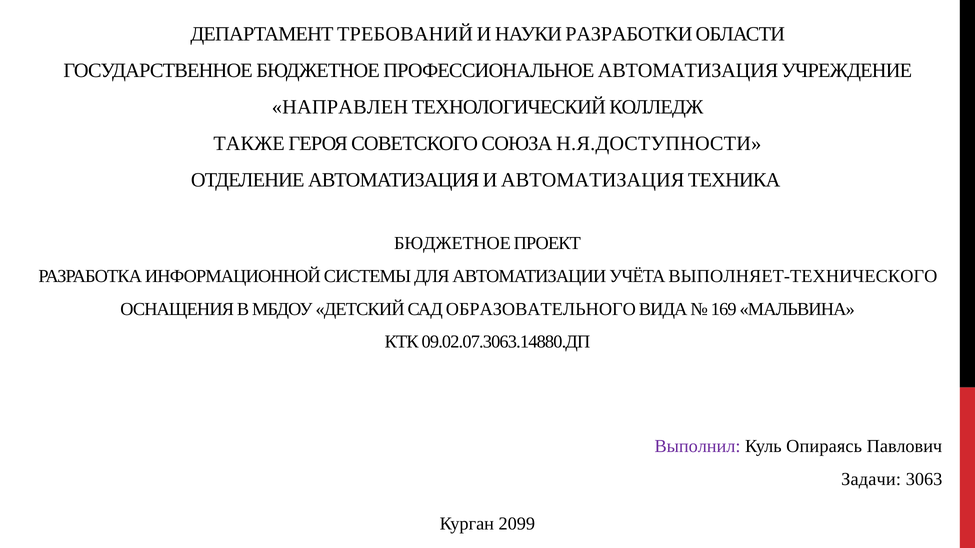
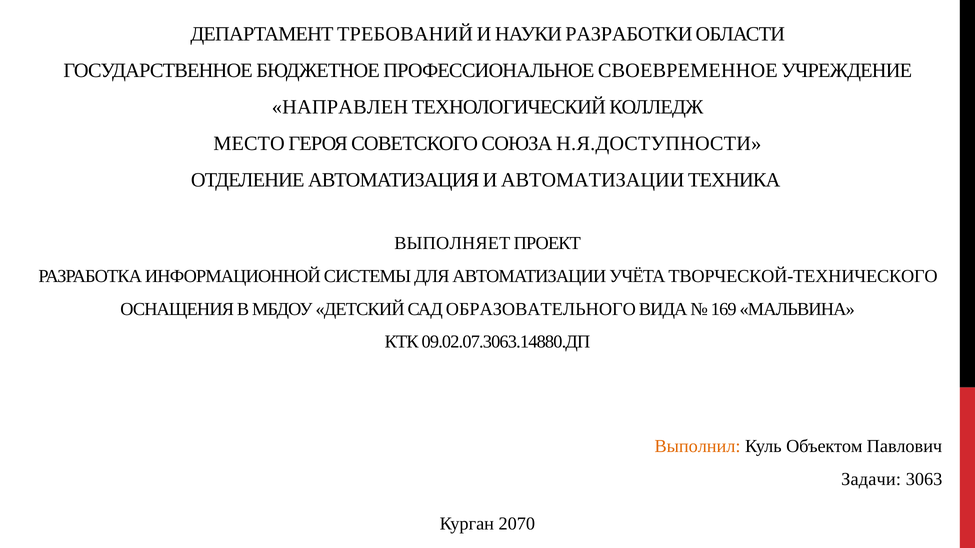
ПРОФЕССИОНАЛЬНОЕ АВТОМАТИЗАЦИЯ: АВТОМАТИЗАЦИЯ -> СВОЕВРЕМЕННОЕ (688, 71)
ТАКЖЕ: ТАКЖЕ -> МЕСТО (249, 144)
И АВТОМАТИЗАЦИЯ: АВТОМАТИЗАЦИЯ -> АВТОМАТИЗАЦИИ (593, 180)
БЮДЖЕТНОЕ: БЮДЖЕТНОЕ -> ВЫПОЛНЯЕТ (452, 243)
ВЫПОЛНЯЕТ-ТЕХНИЧЕСКОГО: ВЫПОЛНЯЕТ-ТЕХНИЧЕСКОГО -> ТВОРЧЕСКОЙ-ТЕХНИЧЕСКОГО (803, 276)
Выполнил colour: purple -> orange (698, 447)
Опираясь: Опираясь -> Объектом (824, 447)
2099: 2099 -> 2070 (517, 524)
